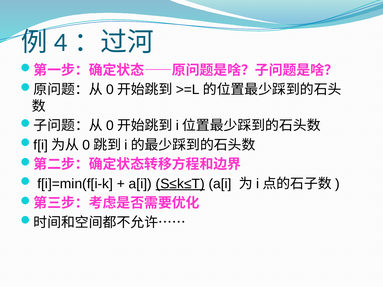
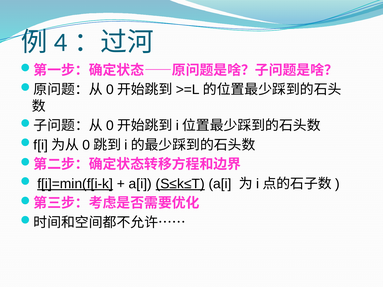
f[i]=min(f[i-k underline: none -> present (75, 184)
